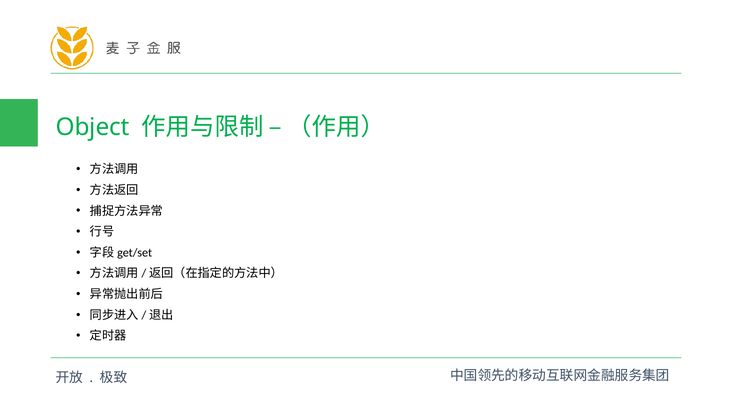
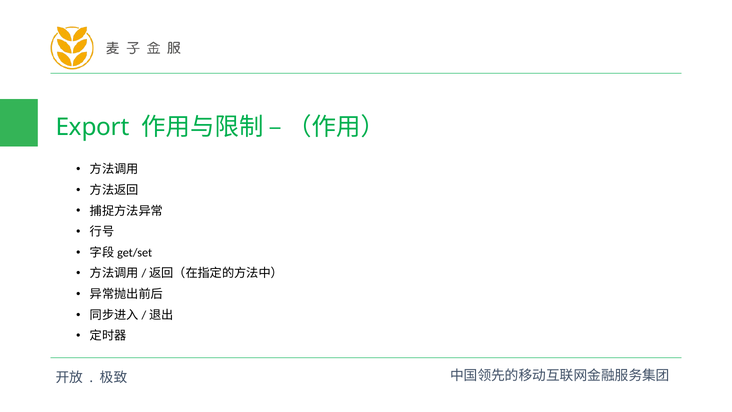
Object: Object -> Export (93, 127)
